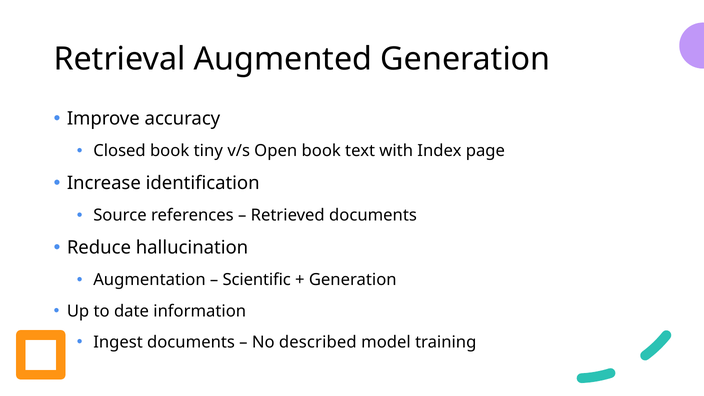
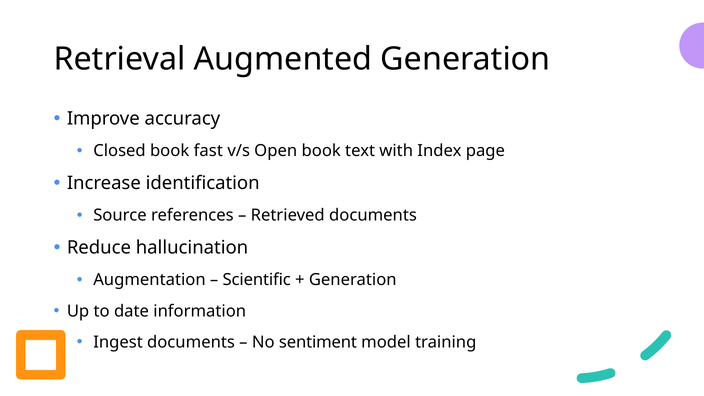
tiny: tiny -> fast (208, 151)
described: described -> sentiment (318, 342)
